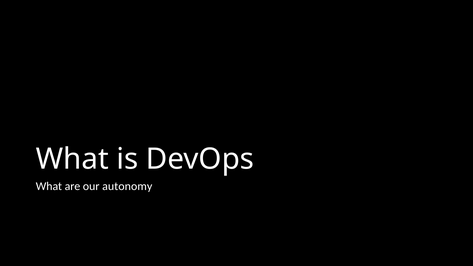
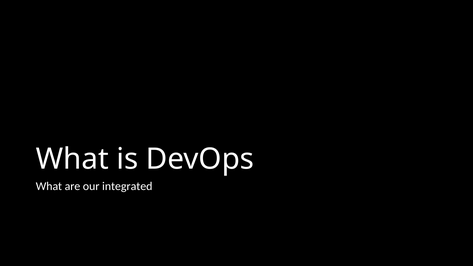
autonomy: autonomy -> integrated (127, 186)
